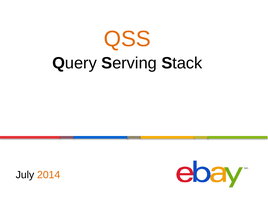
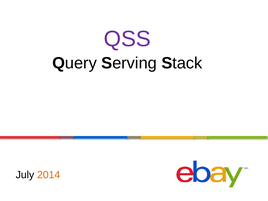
QSS colour: orange -> purple (127, 39)
